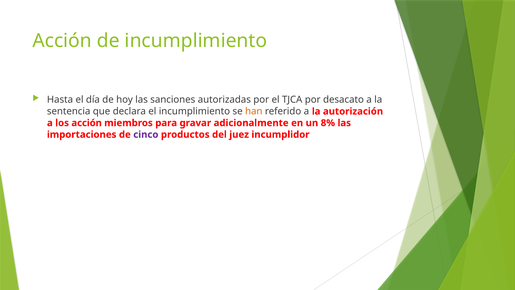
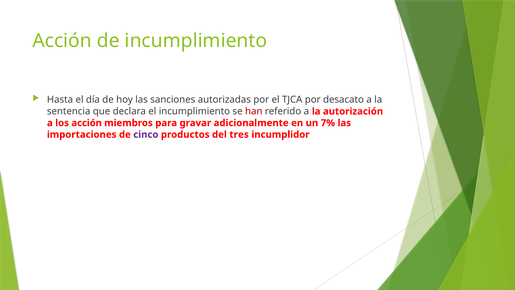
han colour: orange -> red (254, 111)
8%: 8% -> 7% (328, 123)
juez: juez -> tres (239, 134)
